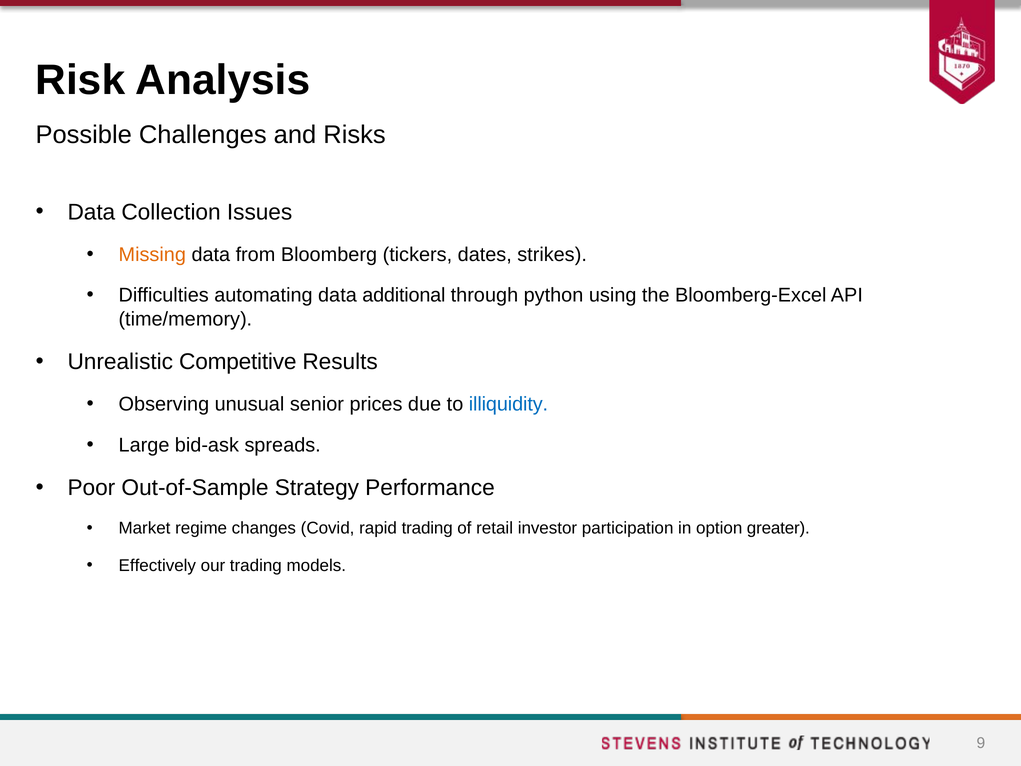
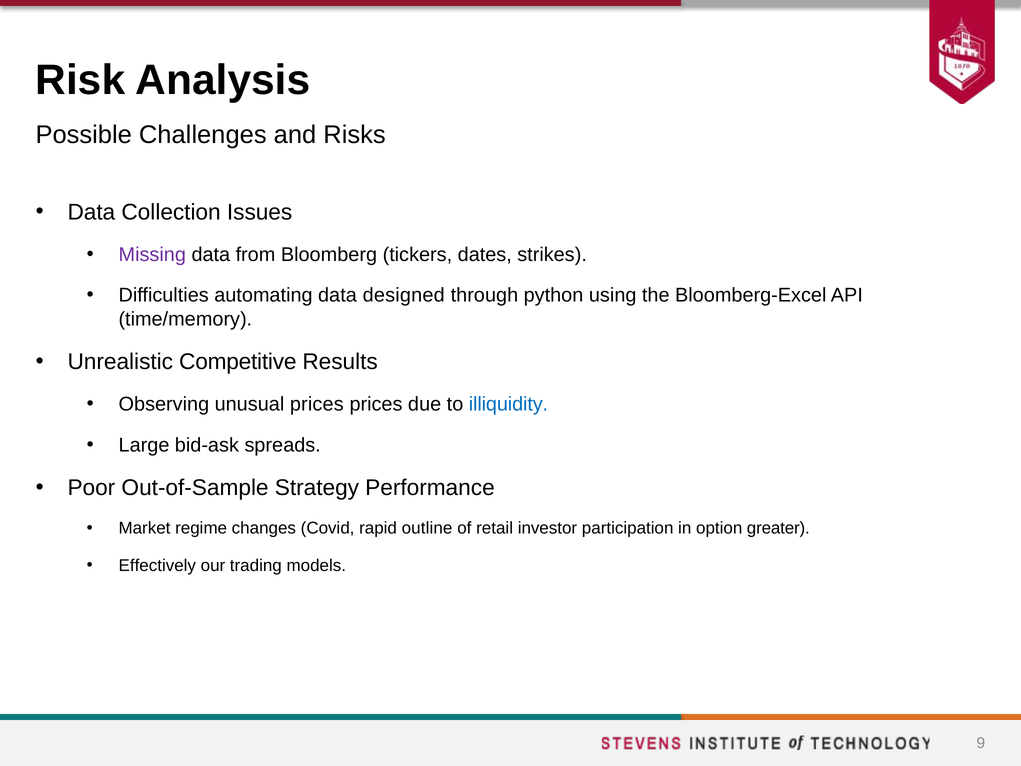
Missing colour: orange -> purple (152, 254)
additional: additional -> designed (404, 295)
unusual senior: senior -> prices (317, 404)
rapid trading: trading -> outline (427, 528)
